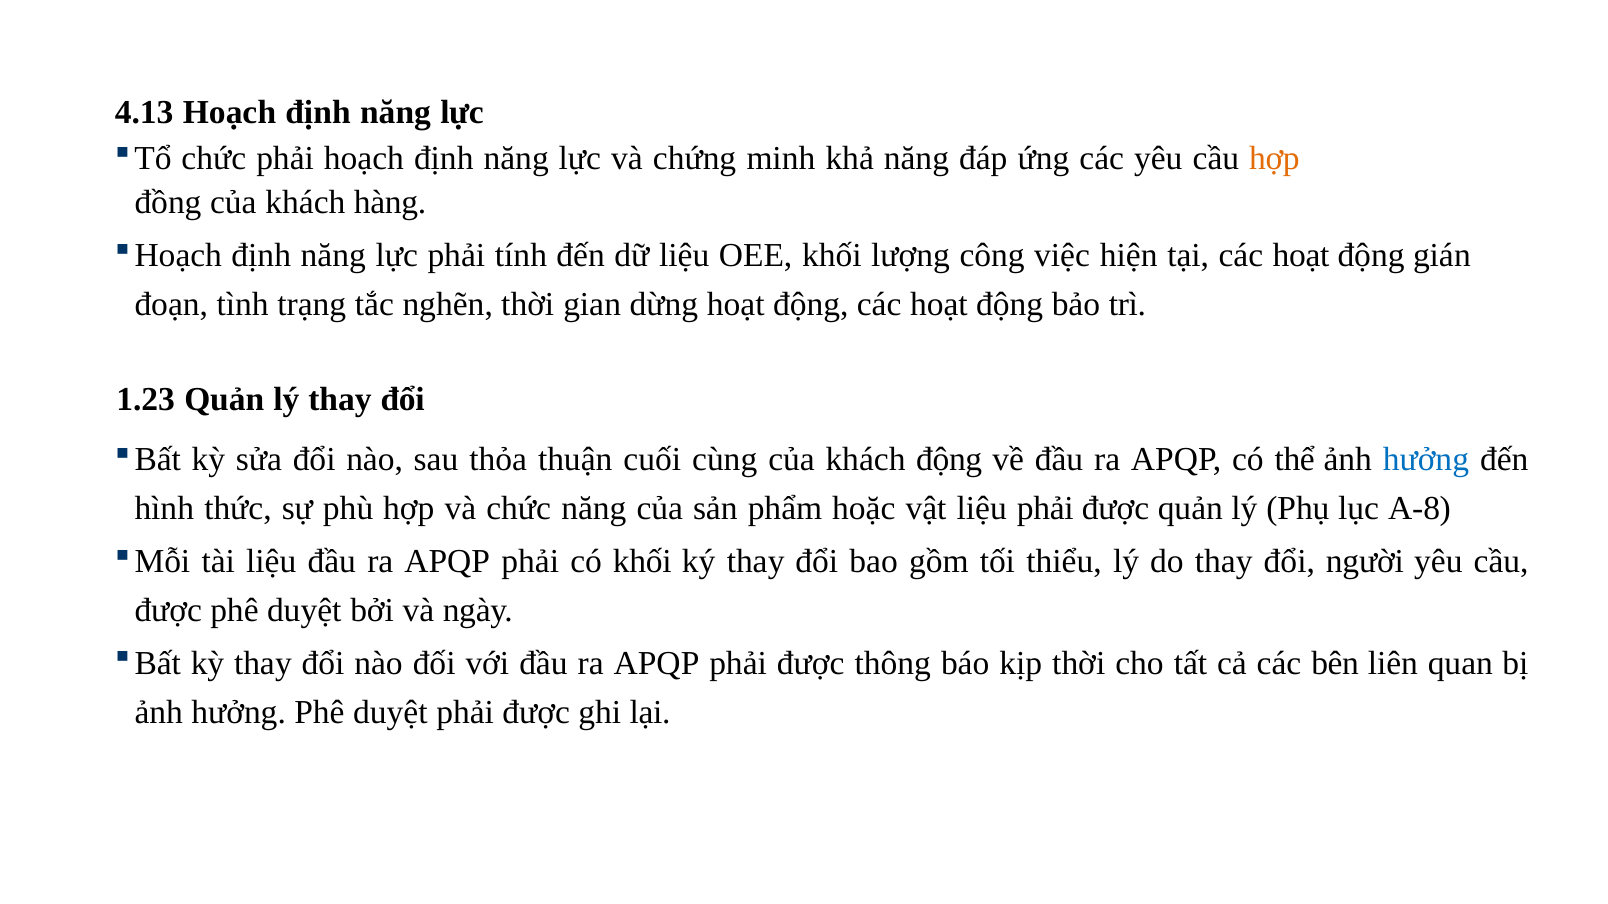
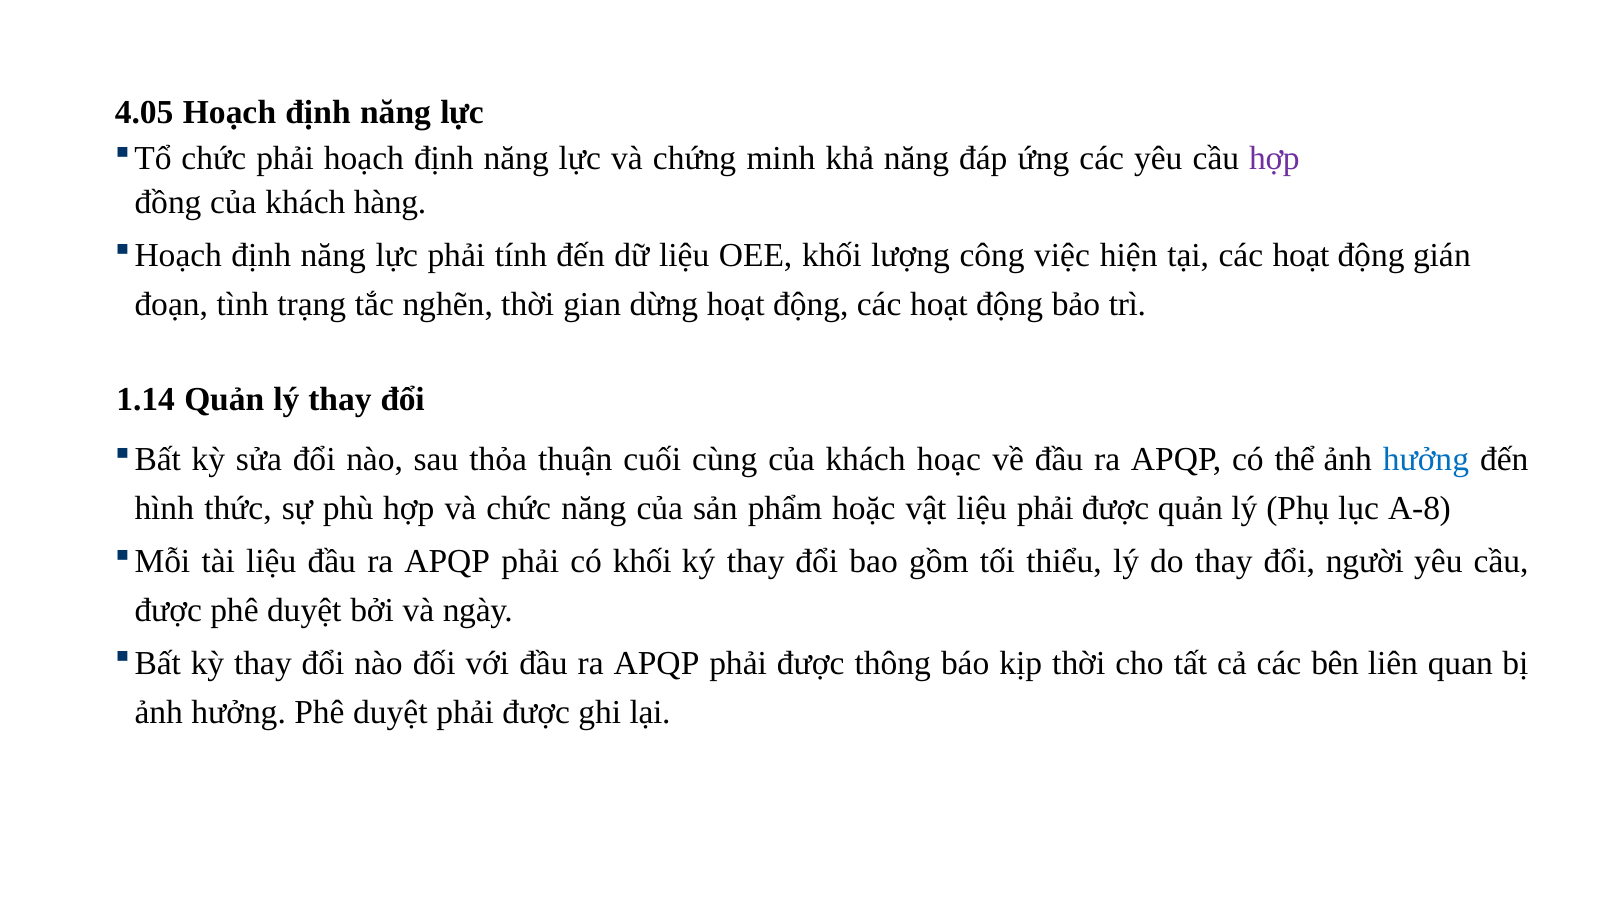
4.13: 4.13 -> 4.05 (144, 113)
hợp colour: orange -> purple (1274, 159)
1.23: 1.23 -> 1.14 (146, 399)
khách động: động -> hoạc (949, 460)
